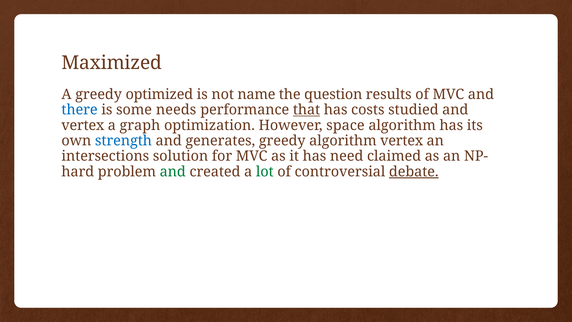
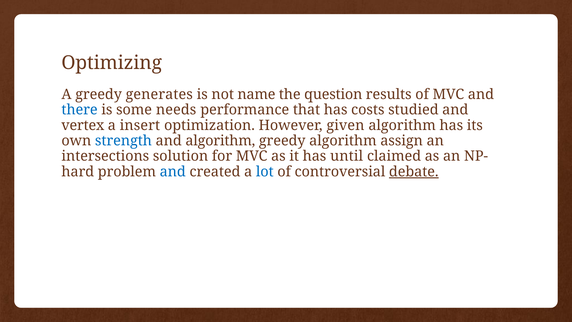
Maximized: Maximized -> Optimizing (112, 63)
optimized: optimized -> generates (159, 94)
that underline: present -> none (307, 110)
graph: graph -> insert (140, 125)
space: space -> given (345, 125)
and generates: generates -> algorithm (220, 141)
algorithm vertex: vertex -> assign (402, 141)
need: need -> until (347, 156)
and colour: green -> blue (173, 172)
lot colour: green -> blue (265, 172)
